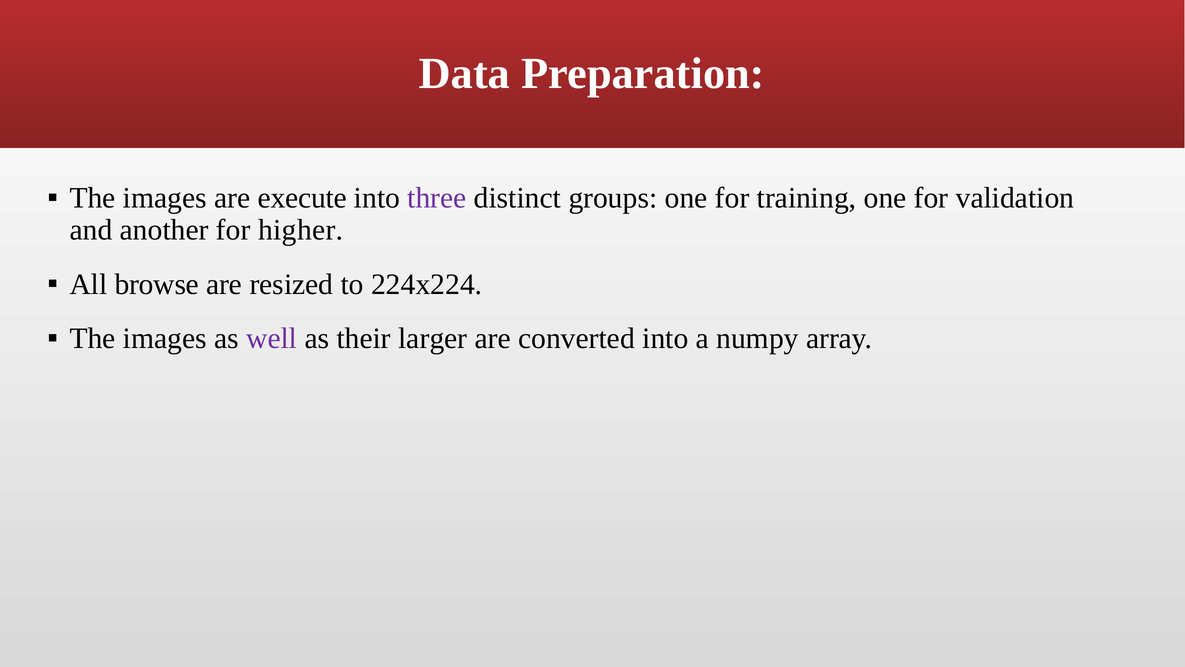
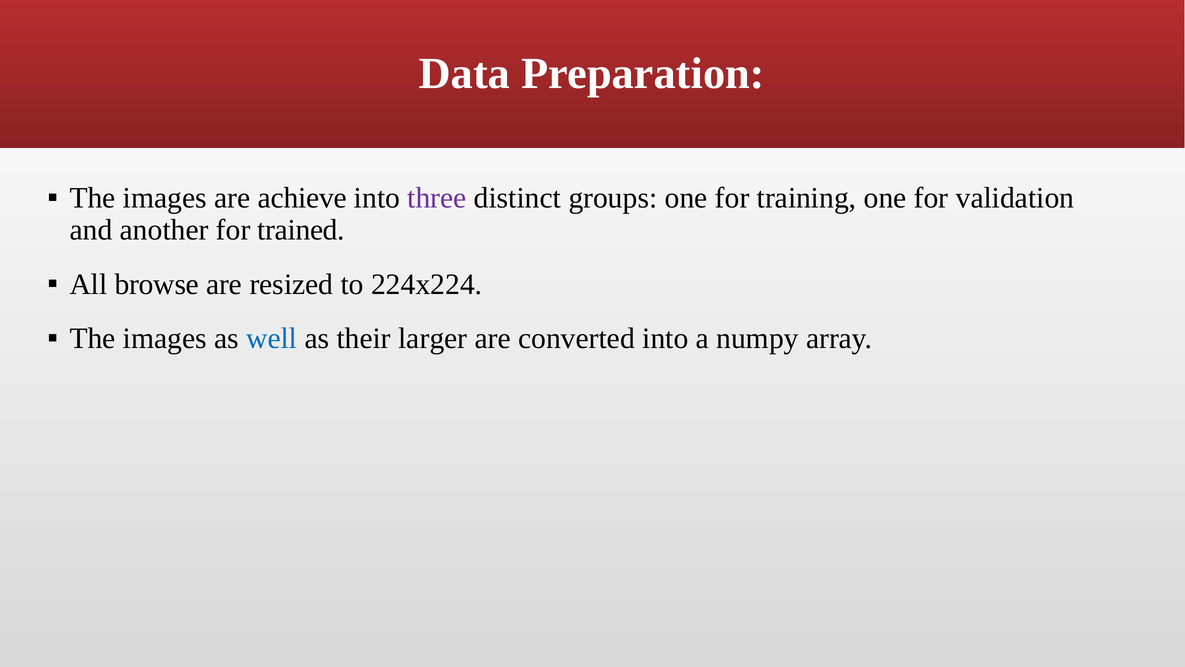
execute: execute -> achieve (302, 198)
higher: higher -> trained (301, 230)
well colour: purple -> blue (272, 338)
